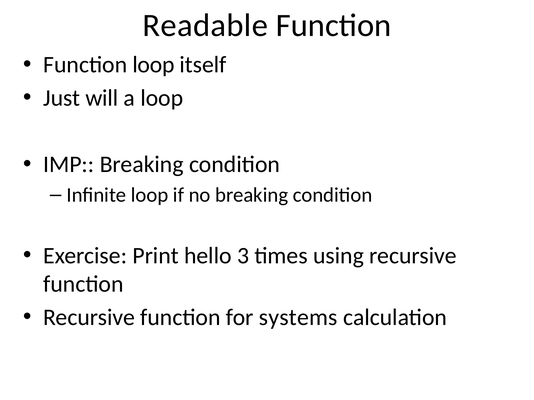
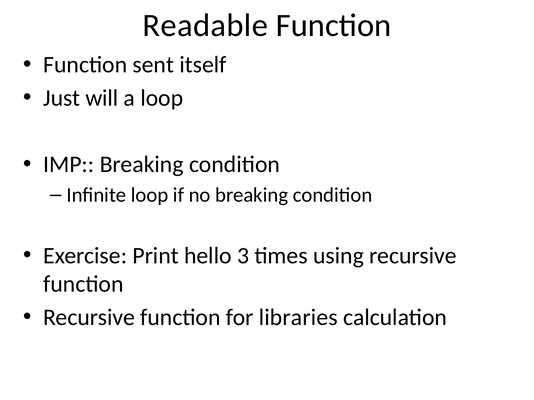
Function loop: loop -> sent (153, 65)
systems: systems -> libraries (298, 318)
